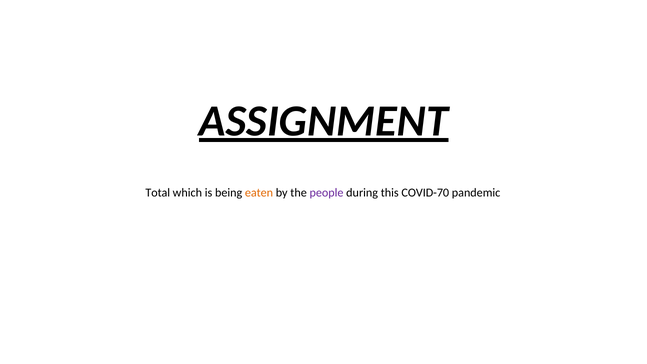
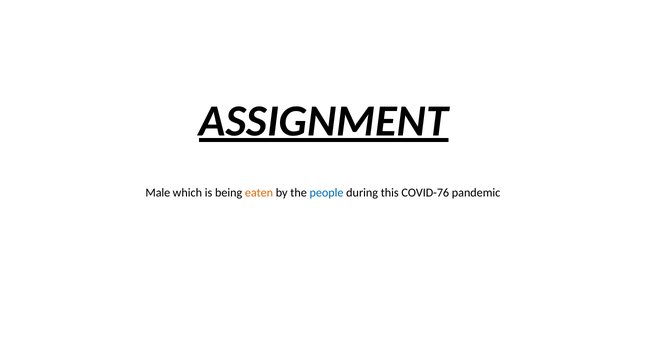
Total: Total -> Male (158, 192)
people colour: purple -> blue (327, 192)
COVID-70: COVID-70 -> COVID-76 (425, 192)
